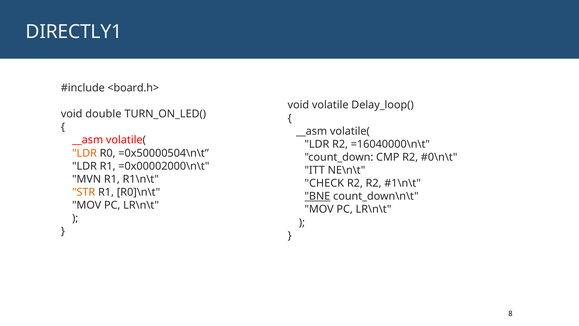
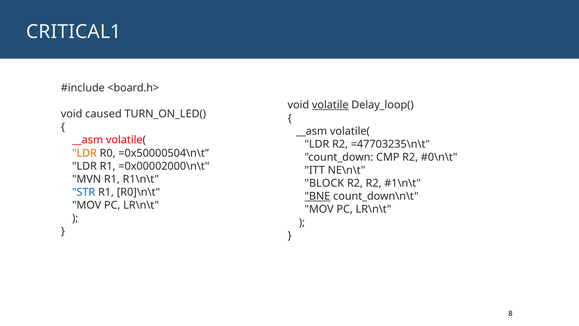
DIRECTLY1: DIRECTLY1 -> CRITICAL1 (74, 32)
volatile underline: none -> present (330, 105)
double: double -> caused (103, 114)
=16040000\n\t: =16040000\n\t -> =47703235\n\t (390, 144)
CHECK: CHECK -> BLOCK (324, 183)
STR colour: orange -> blue (84, 192)
